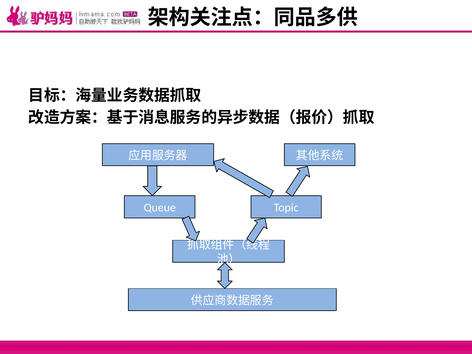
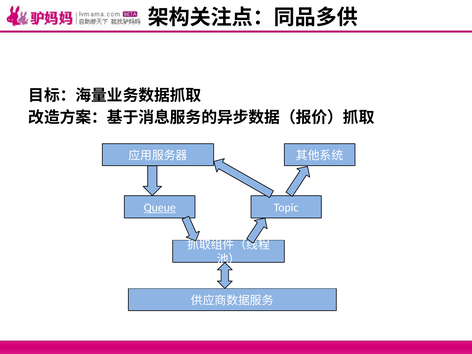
Queue underline: none -> present (160, 208)
